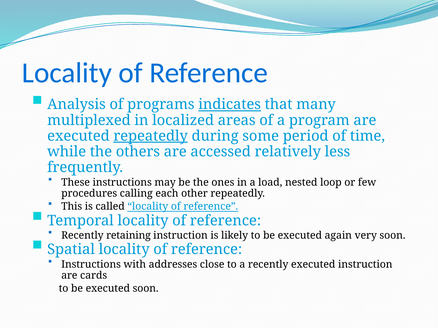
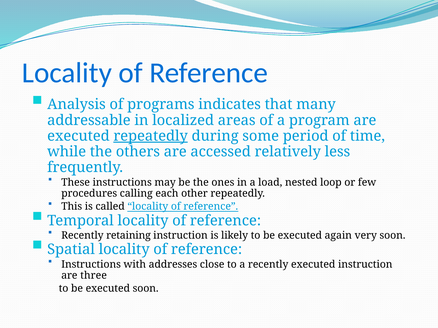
indicates underline: present -> none (230, 105)
multiplexed: multiplexed -> addressable (89, 120)
cards: cards -> three (94, 276)
